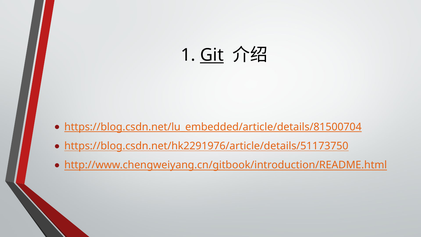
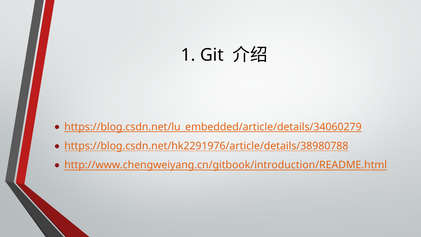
Git underline: present -> none (212, 55)
https://blog.csdn.net/lu_embedded/article/details/81500704: https://blog.csdn.net/lu_embedded/article/details/81500704 -> https://blog.csdn.net/lu_embedded/article/details/34060279 (213, 127)
https://blog.csdn.net/hk2291976/article/details/51173750: https://blog.csdn.net/hk2291976/article/details/51173750 -> https://blog.csdn.net/hk2291976/article/details/38980788 (206, 146)
